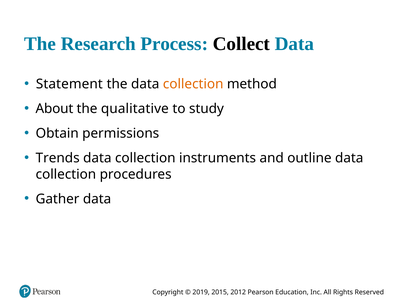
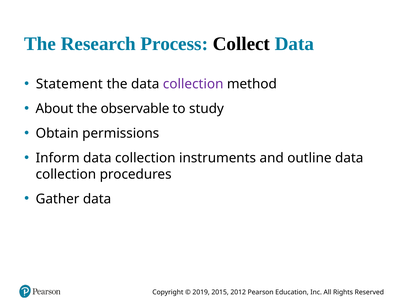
collection colour: orange -> purple (193, 84)
qualitative: qualitative -> observable (135, 109)
Trends: Trends -> Inform (58, 158)
